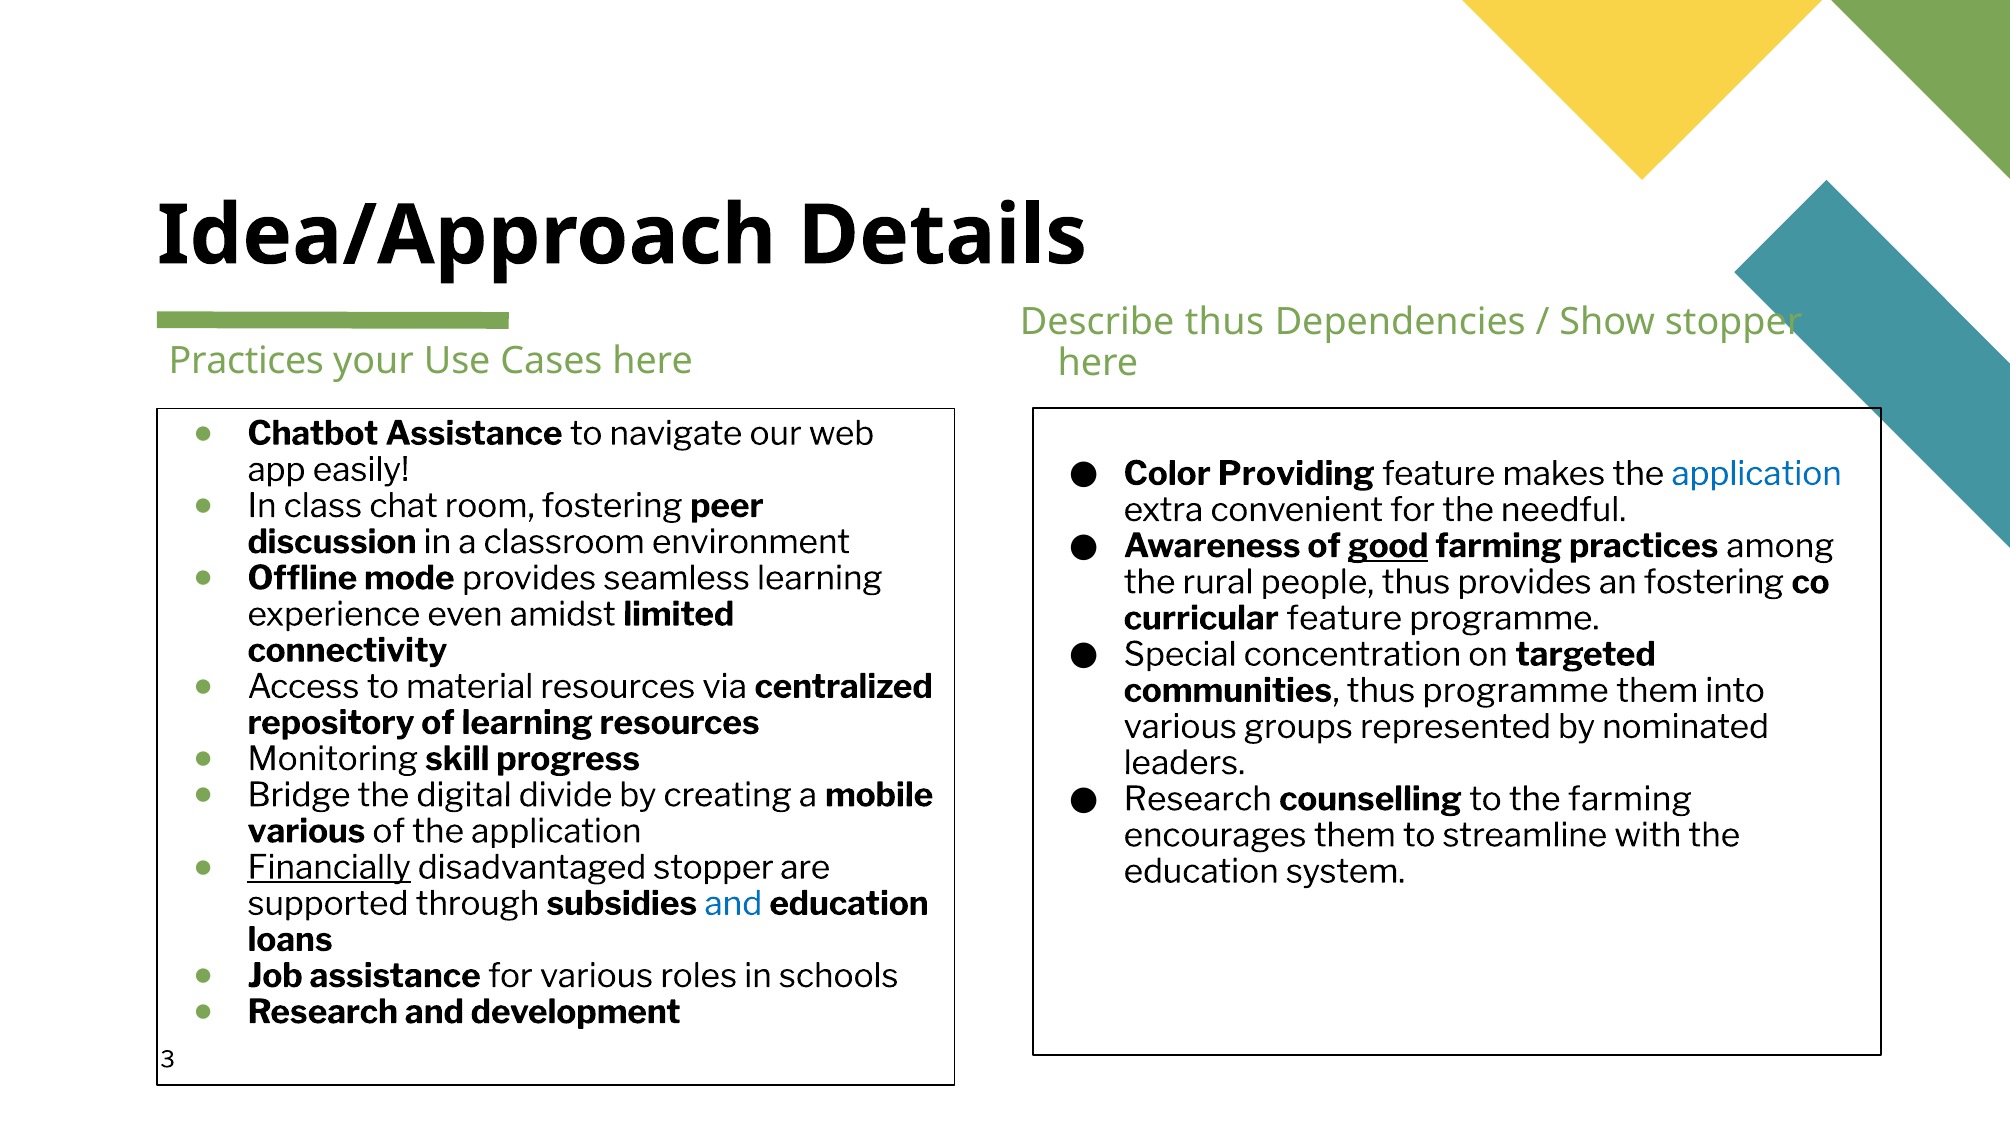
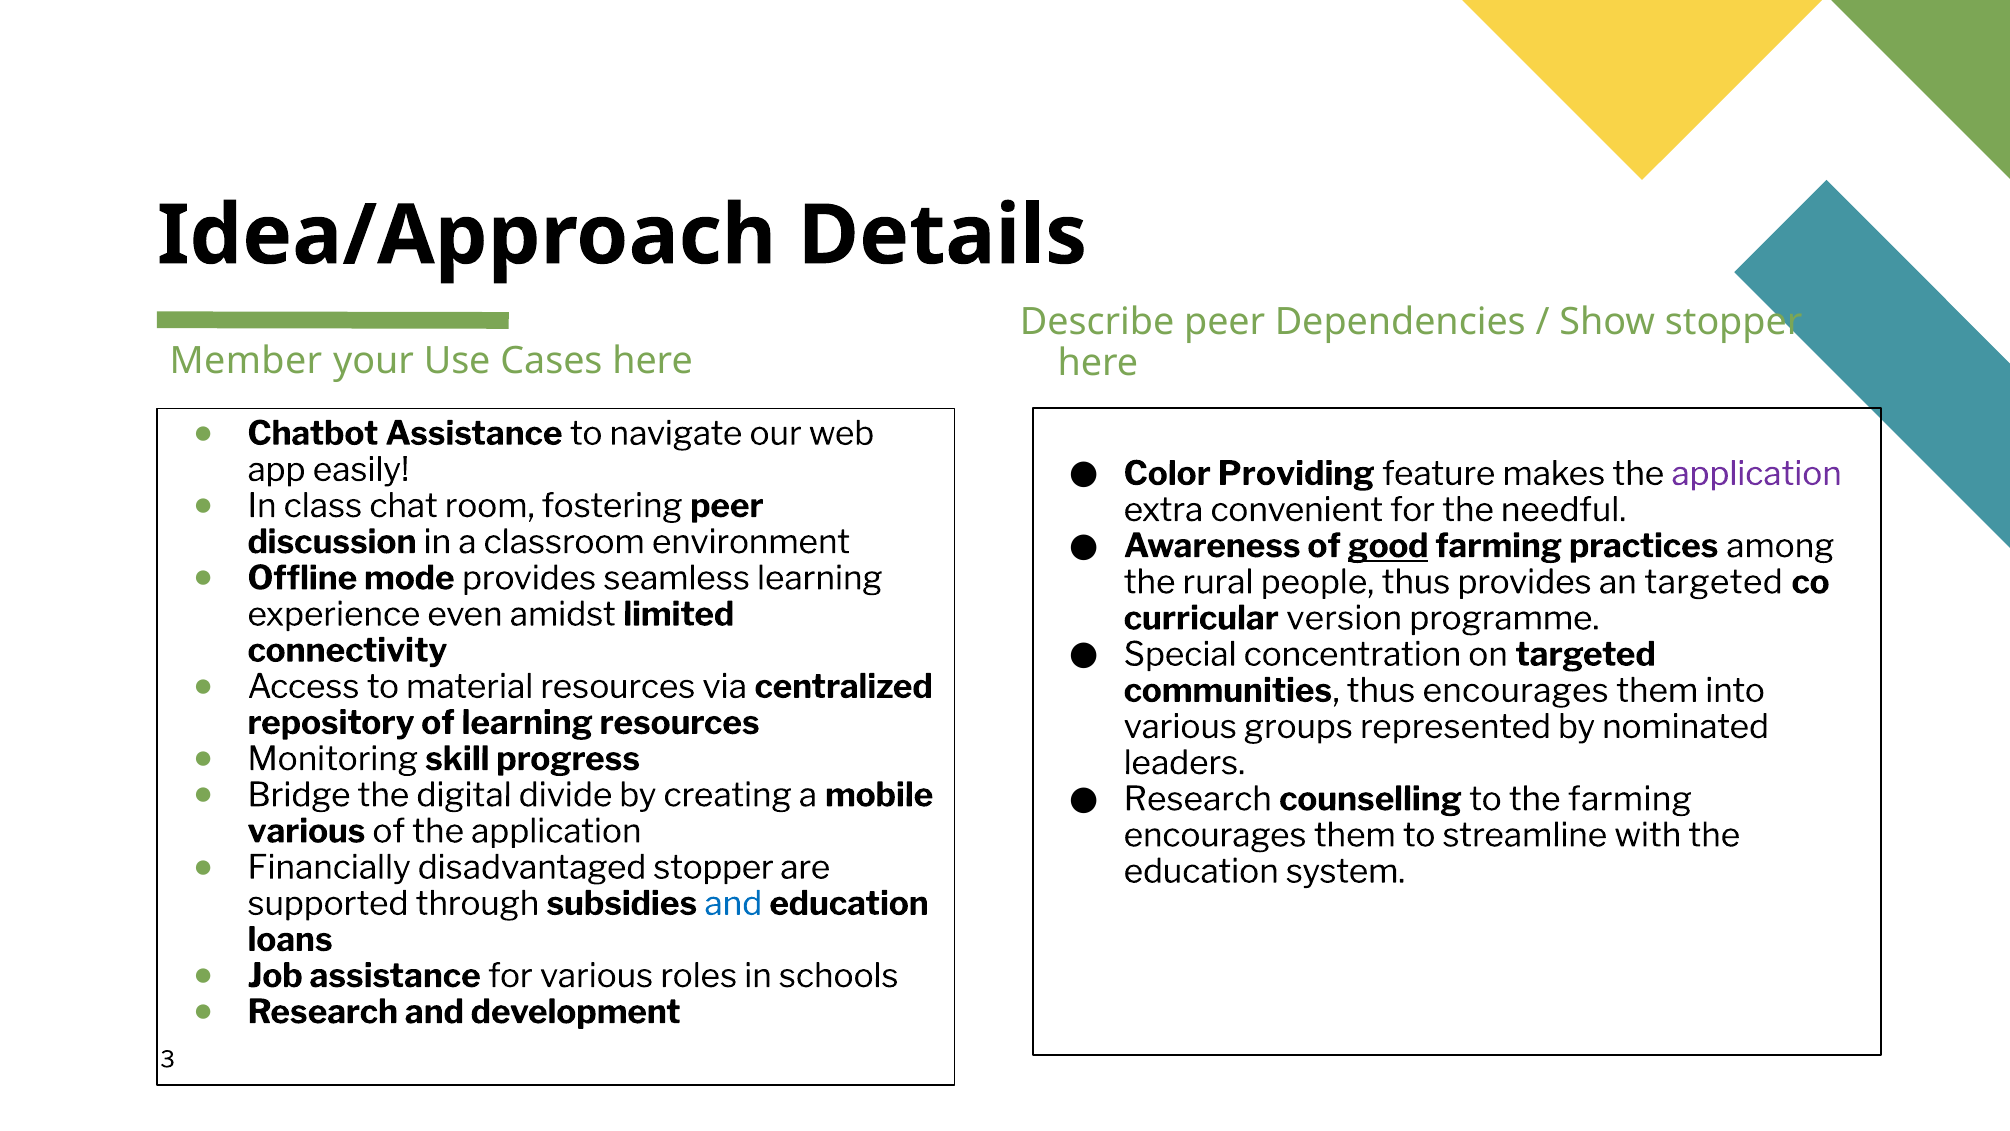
Describe thus: thus -> peer (1225, 322)
Practices: Practices -> Member (246, 361)
application colour: blue -> purple (1757, 474)
an fostering: fostering -> targeted (1714, 582)
curricular feature: feature -> version (1344, 618)
thus programme: programme -> encourages (1516, 691)
Financially underline: present -> none (329, 867)
